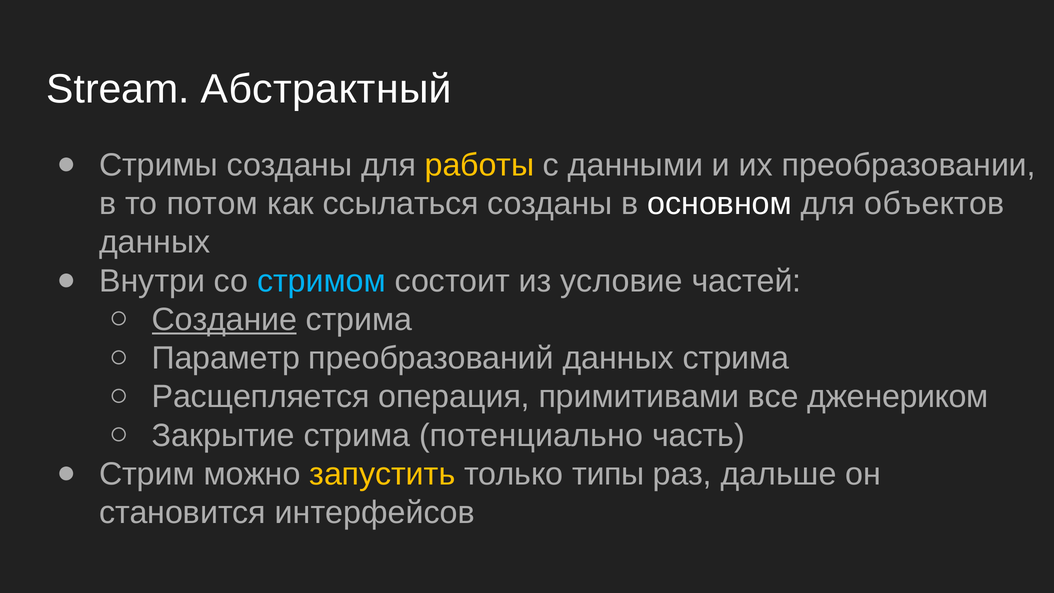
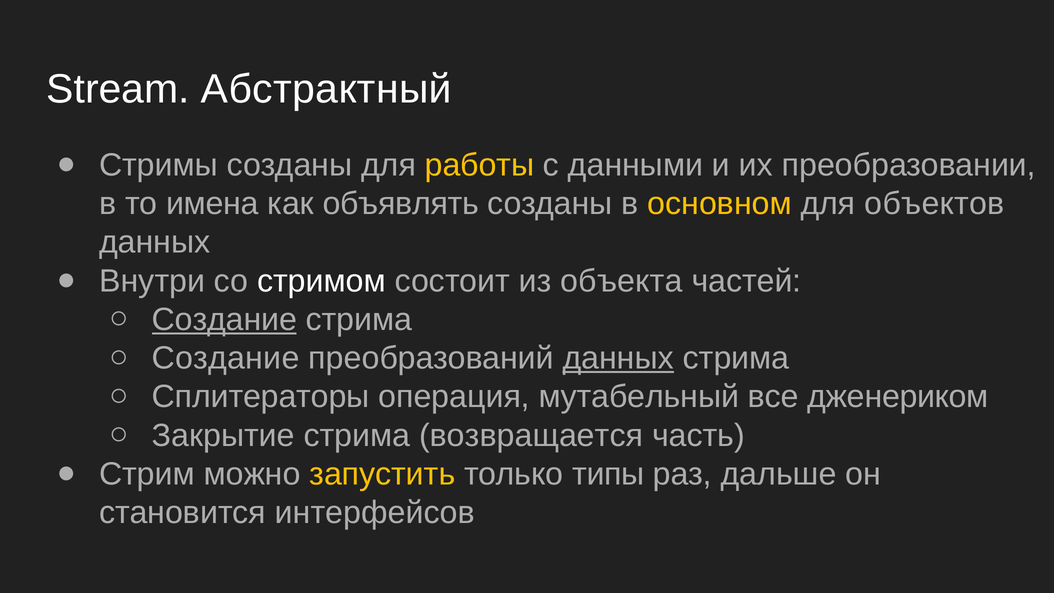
потом: потом -> имена (213, 204)
ссылаться: ссылаться -> объявлять (401, 204)
основном colour: white -> yellow (720, 204)
стримом colour: light blue -> white (321, 281)
условие: условие -> объекта (621, 281)
Параметр: Параметр -> Создание (226, 358)
данных underline: none -> present (618, 358)
Расщепляется: Расщепляется -> Сплитераторы (261, 397)
примитивами: примитивами -> мутабельный (639, 397)
потенциально: потенциально -> возвращается (531, 435)
